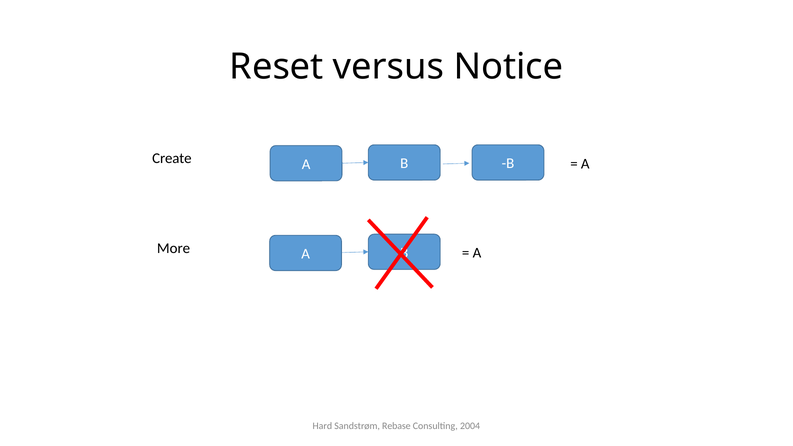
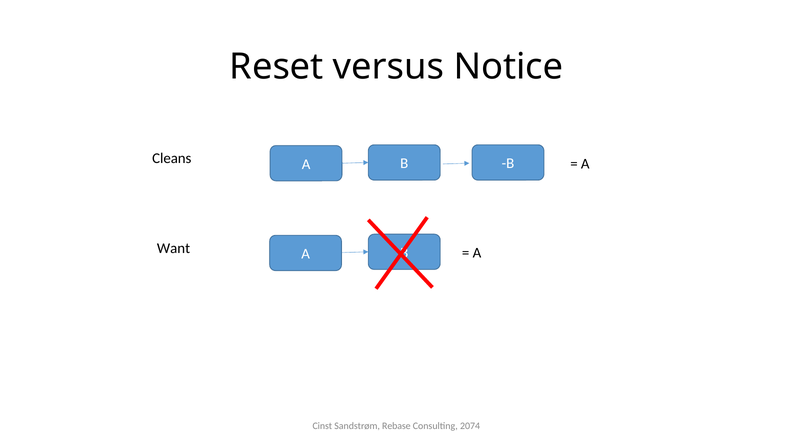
Create: Create -> Cleans (172, 158)
More: More -> Want (174, 248)
Hard: Hard -> Cinst (322, 426)
2004: 2004 -> 2074 (470, 426)
